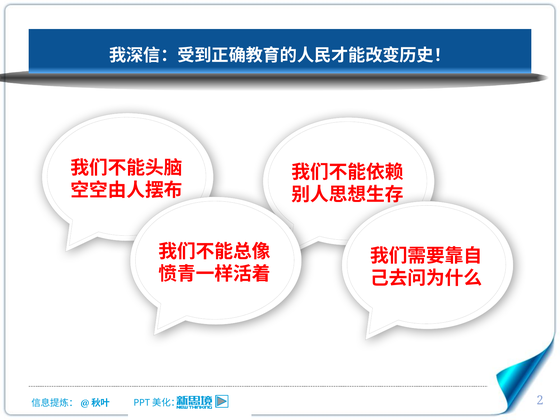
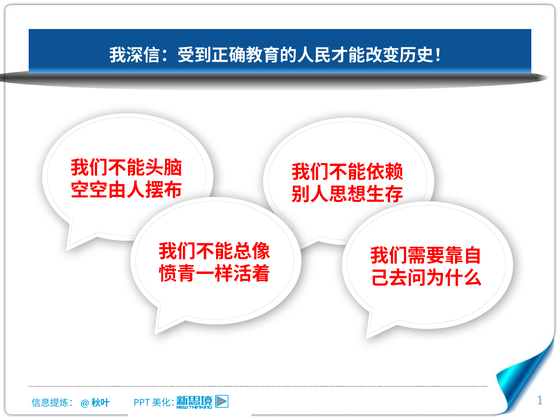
2: 2 -> 1 (540, 400)
